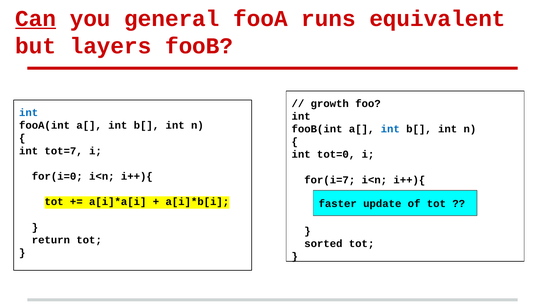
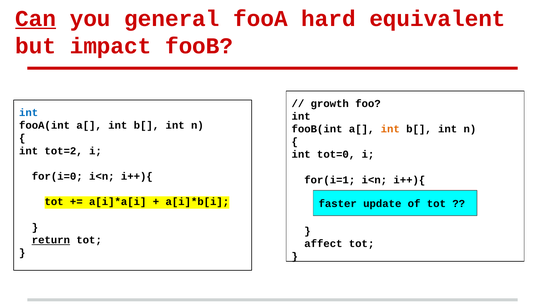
runs: runs -> hard (329, 19)
layers: layers -> impact (111, 46)
int colour: blue -> orange (390, 129)
tot=7: tot=7 -> tot=2 (64, 151)
for(i=7: for(i=7 -> for(i=1 (330, 180)
return underline: none -> present (51, 240)
sorted: sorted -> affect (323, 243)
